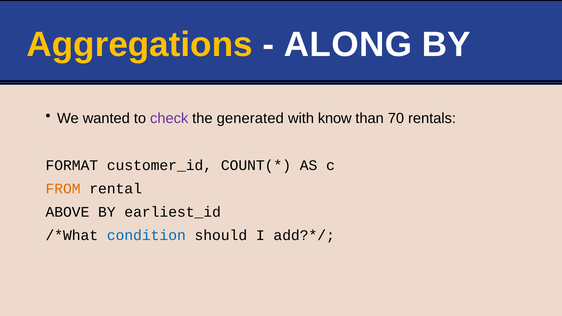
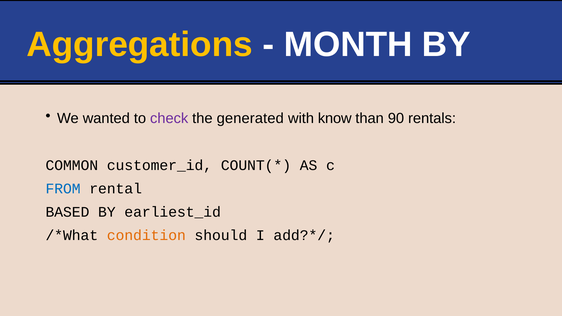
ALONG: ALONG -> MONTH (348, 44)
70: 70 -> 90 (396, 118)
FORMAT: FORMAT -> COMMON (72, 165)
FROM colour: orange -> blue (63, 189)
ABOVE: ABOVE -> BASED (67, 212)
condition colour: blue -> orange (146, 236)
